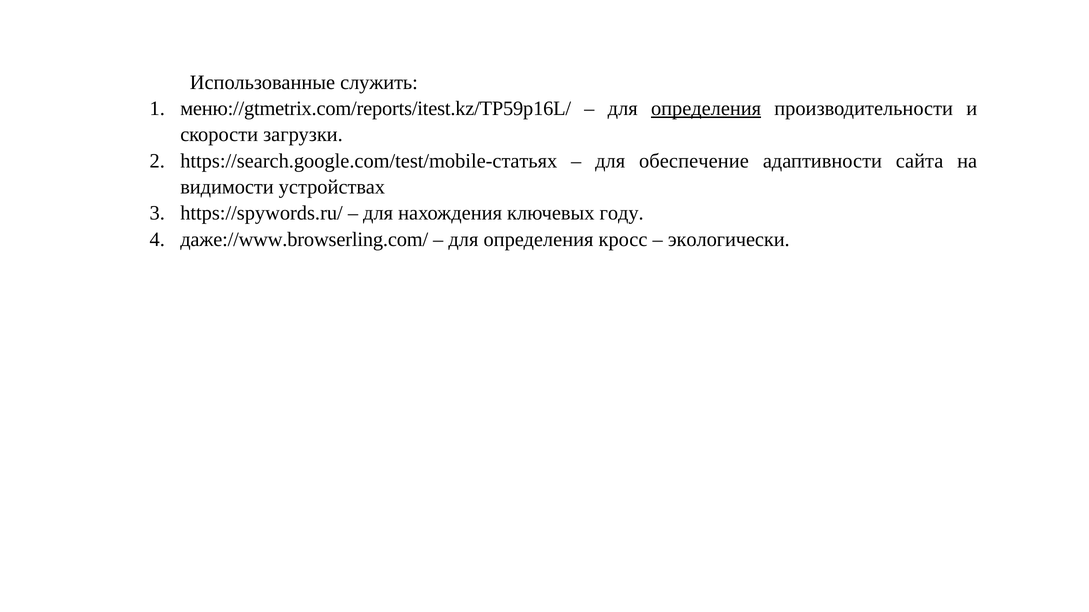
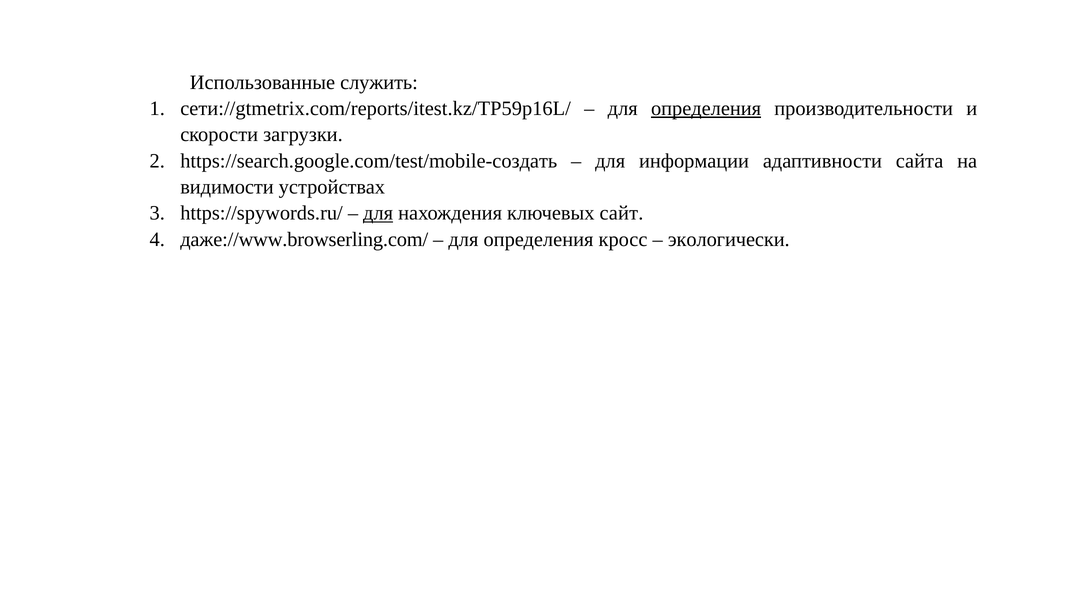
меню://gtmetrix.com/reports/itest.kz/TP59p16L/: меню://gtmetrix.com/reports/itest.kz/TP59p16L/ -> сети://gtmetrix.com/reports/itest.kz/TP59p16L/ (376, 109)
https://search.google.com/test/mobile-статьях: https://search.google.com/test/mobile-статьях -> https://search.google.com/test/mobile-создать (369, 161)
обеспечение: обеспечение -> информации (694, 161)
для underline: none -> present (378, 213)
году: году -> сайт (622, 213)
